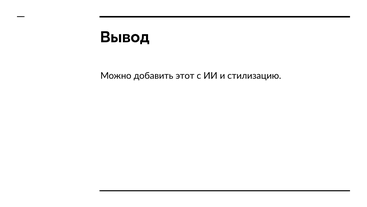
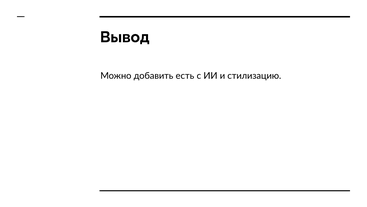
этот: этот -> есть (185, 76)
